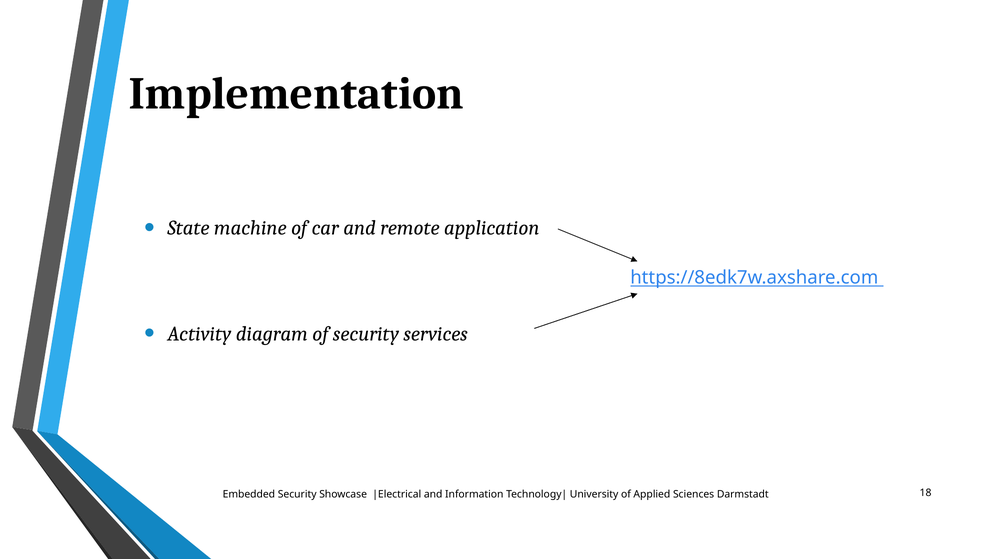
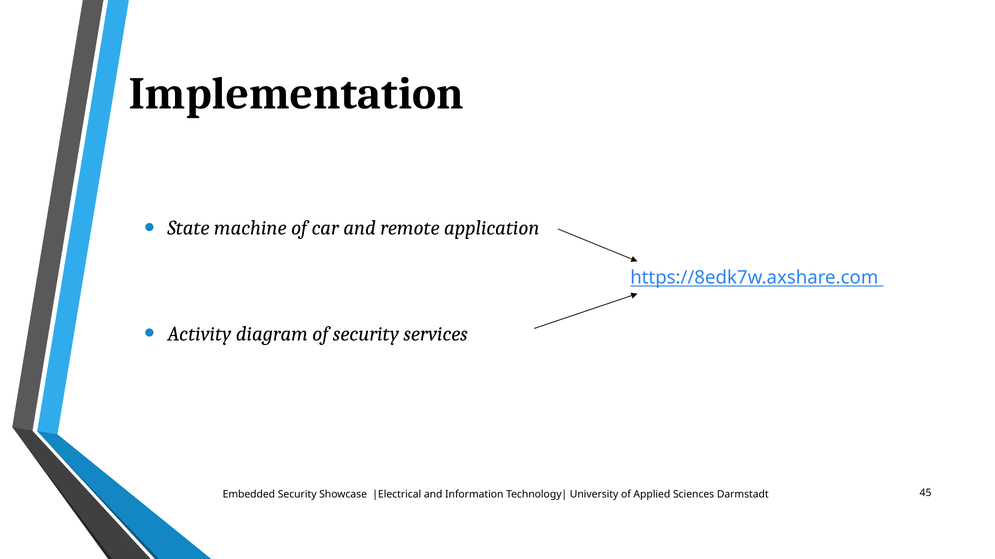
18: 18 -> 45 (926, 494)
